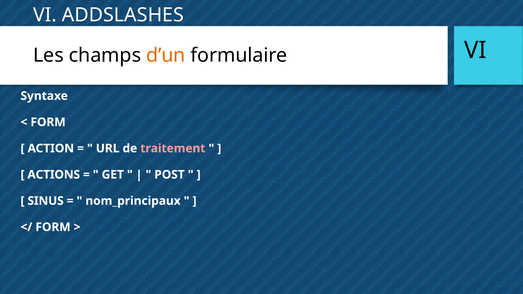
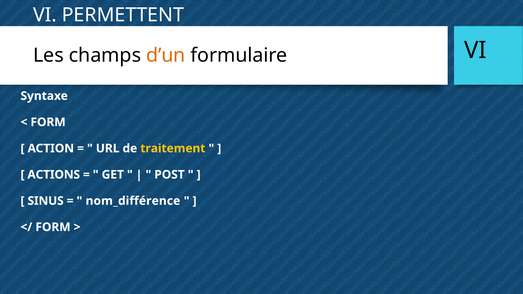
ADDSLASHES: ADDSLASHES -> PERMETTENT (123, 15)
traitement colour: pink -> yellow (173, 148)
nom_principaux: nom_principaux -> nom_différence (133, 201)
